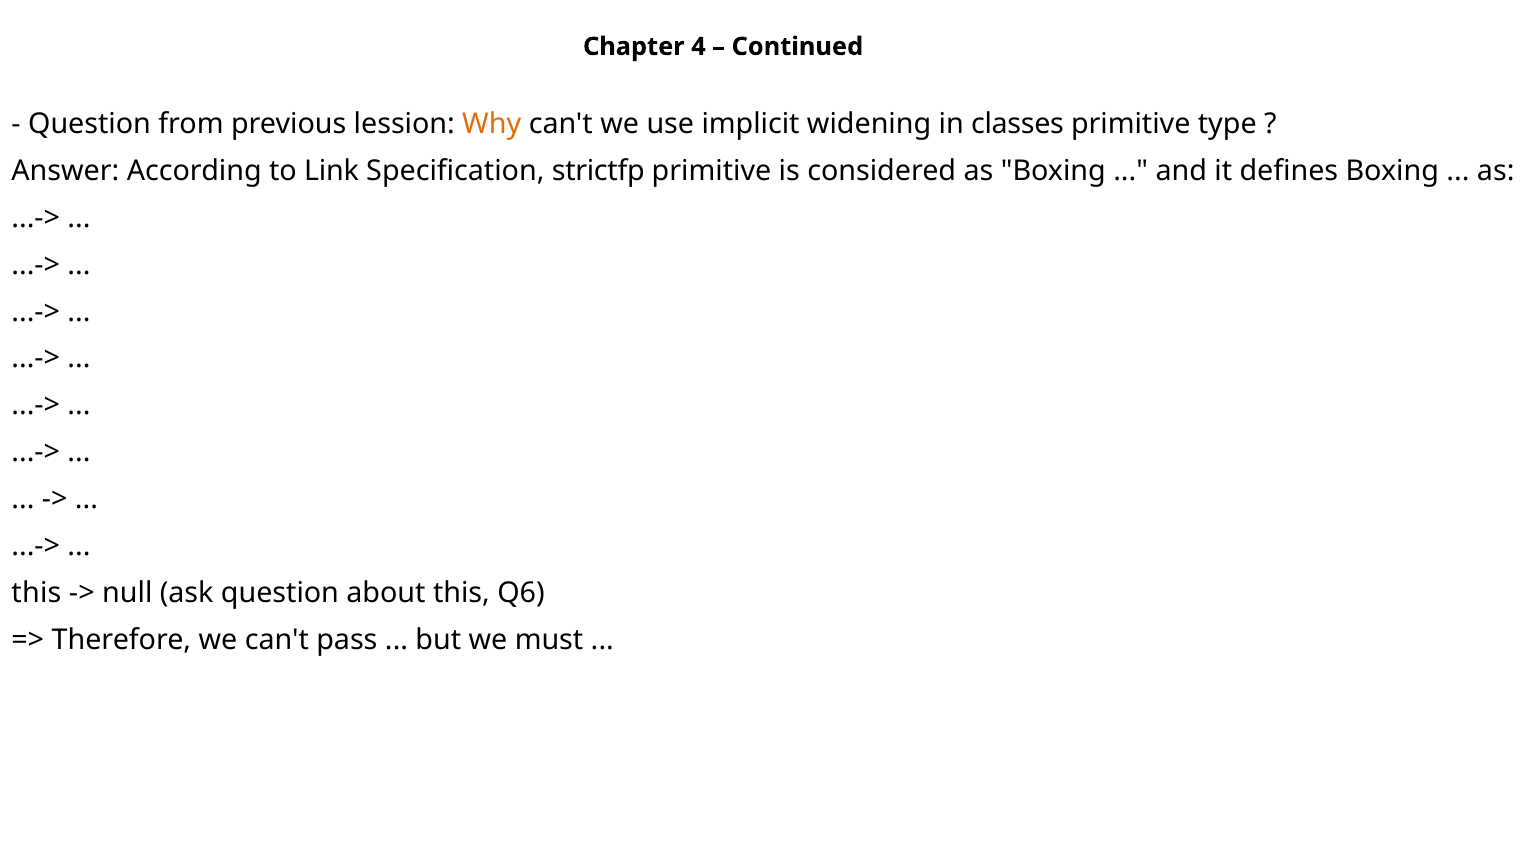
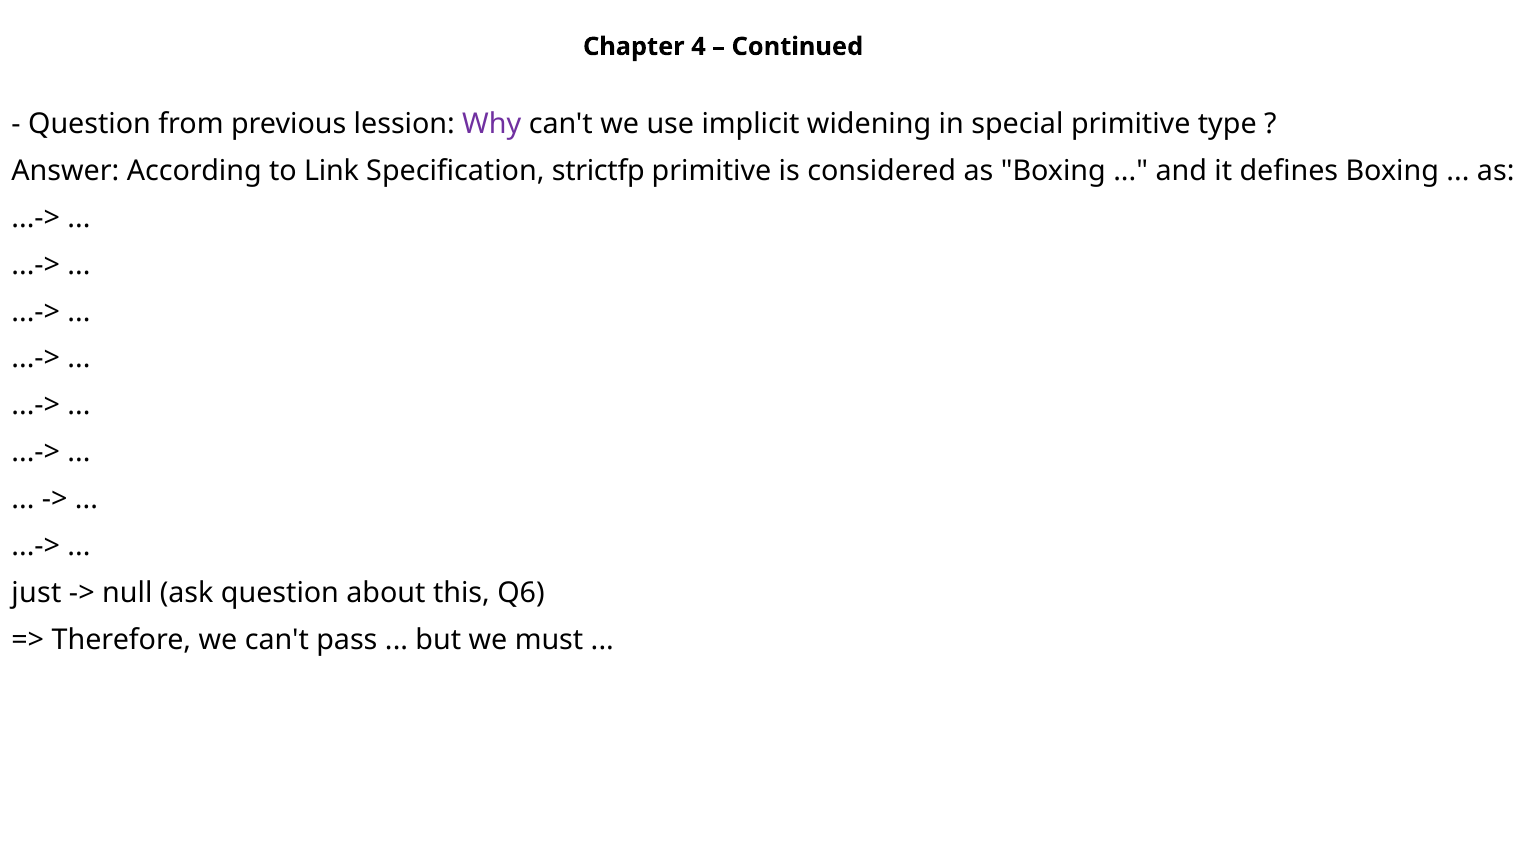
Why colour: orange -> purple (492, 124)
classes: classes -> special (1017, 124)
this: this -> just (36, 593)
